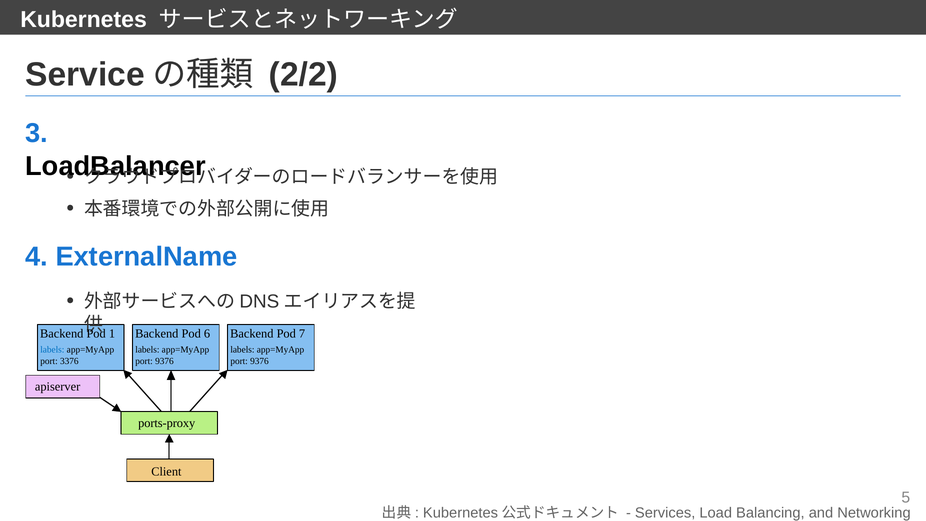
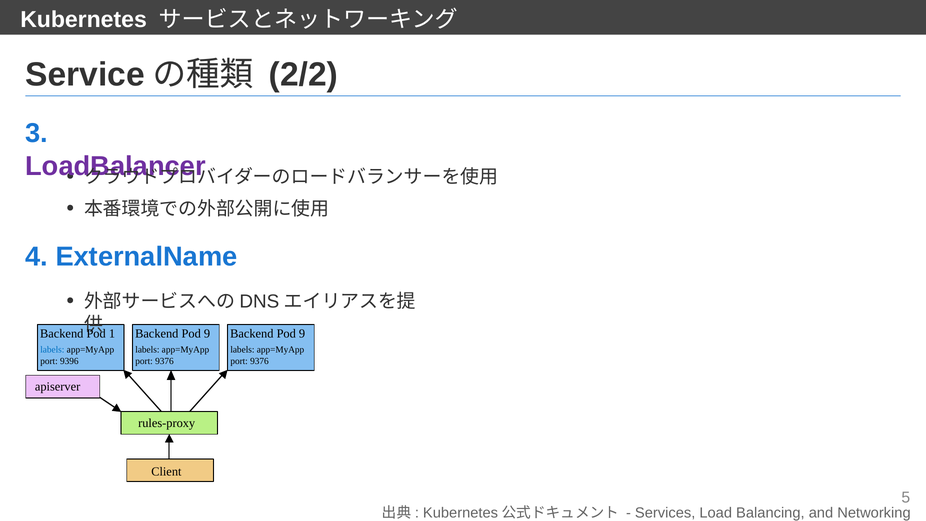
LoadBalancer colour: black -> purple (116, 166)
6: 6 -> 9 (207, 334)
7: 7 -> 9 (302, 334)
3376: 3376 -> 9396 (69, 361)
ports-proxy: ports-proxy -> rules-proxy (167, 423)
